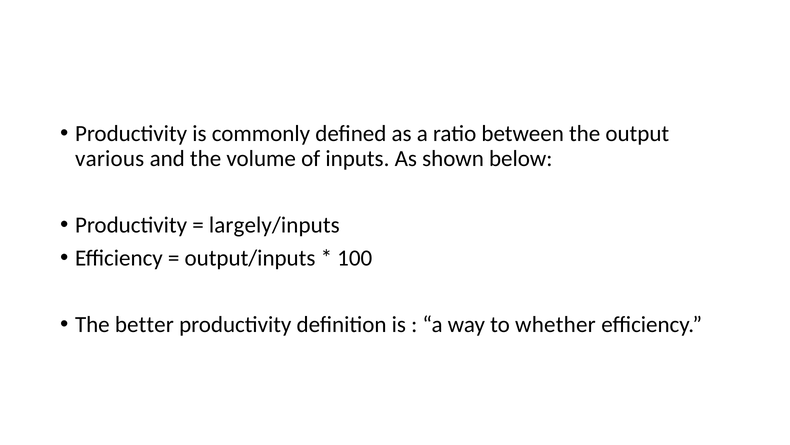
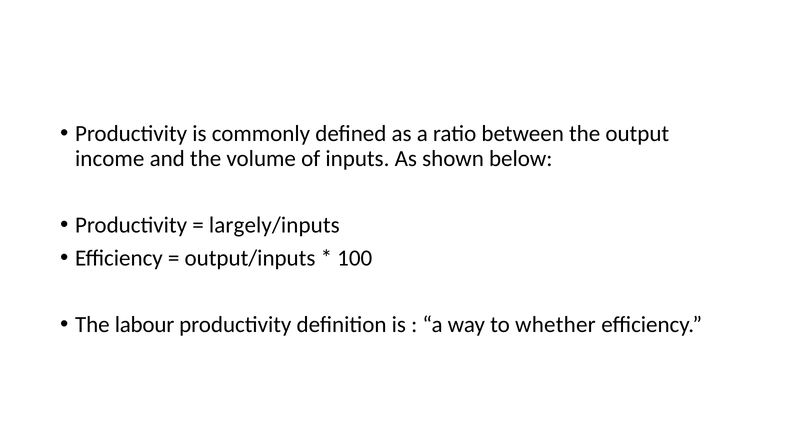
various: various -> income (110, 158)
better: better -> labour (145, 324)
